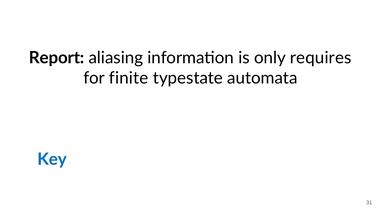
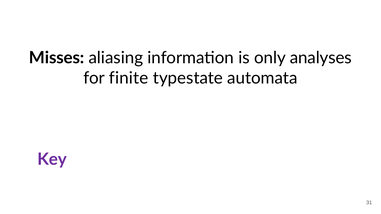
Report: Report -> Misses (57, 58)
requires: requires -> analyses (321, 58)
Key colour: blue -> purple (52, 159)
